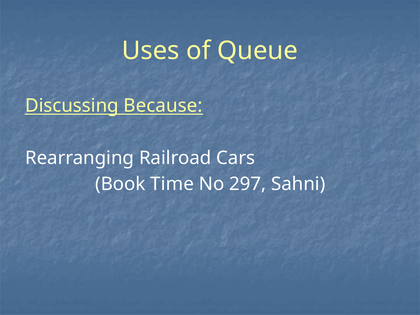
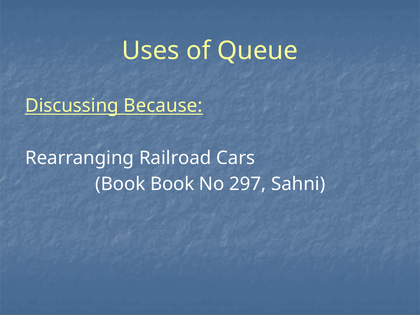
Book Time: Time -> Book (172, 184)
